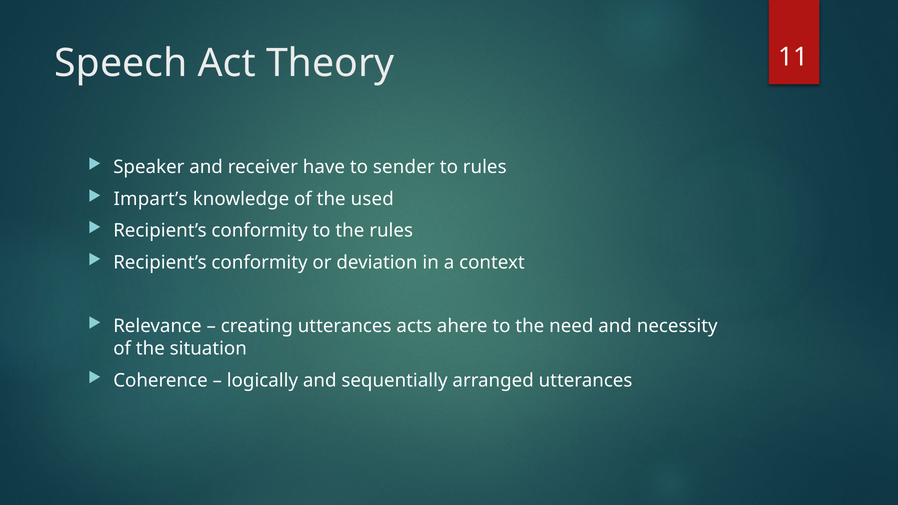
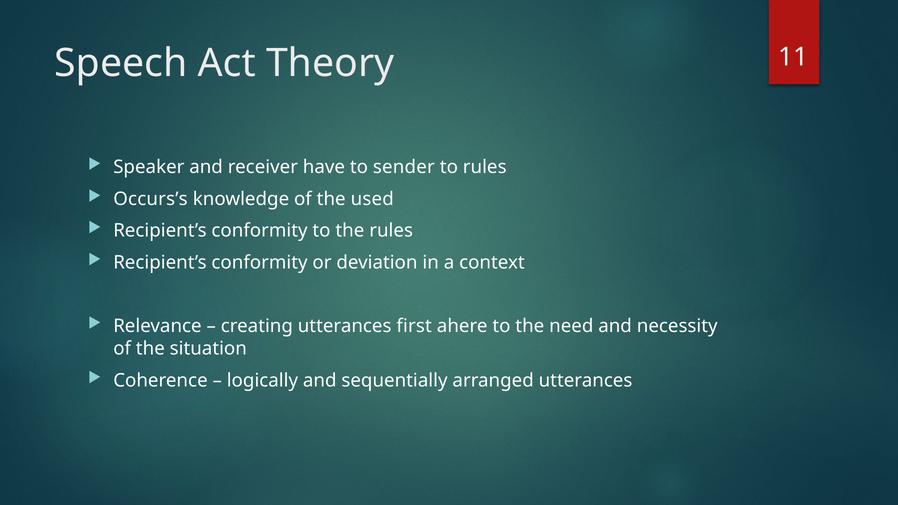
Impart’s: Impart’s -> Occurs’s (151, 199)
acts: acts -> first (414, 326)
